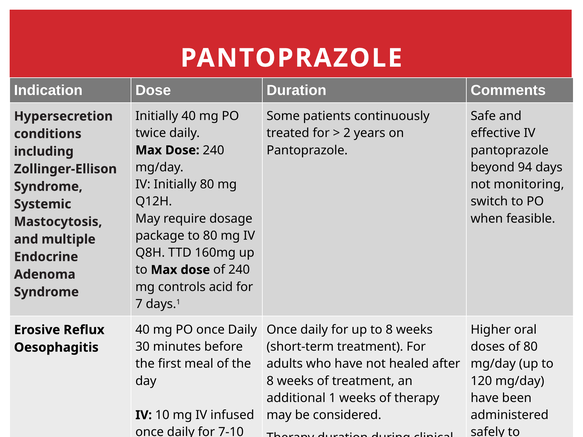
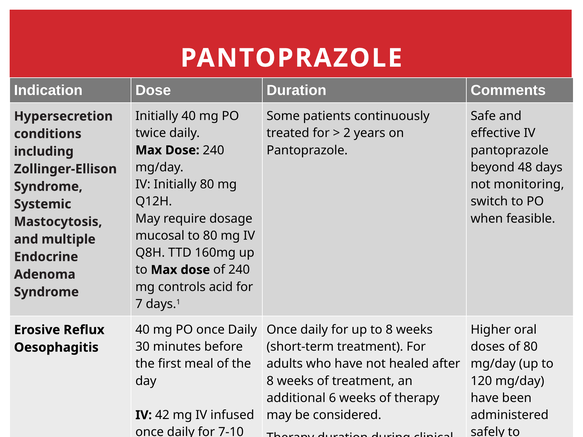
94: 94 -> 48 (525, 167)
package: package -> mucosal (160, 236)
1: 1 -> 6 (332, 398)
10: 10 -> 42 (162, 415)
